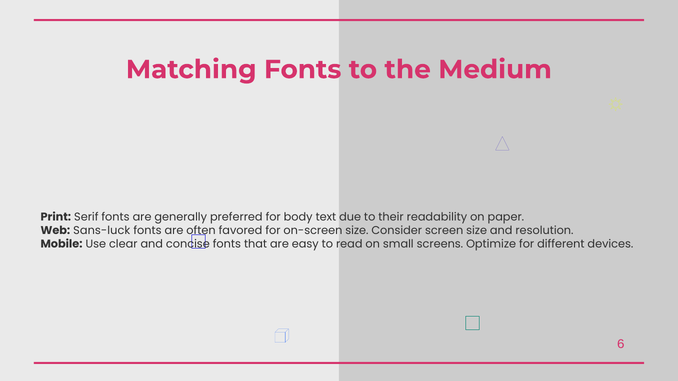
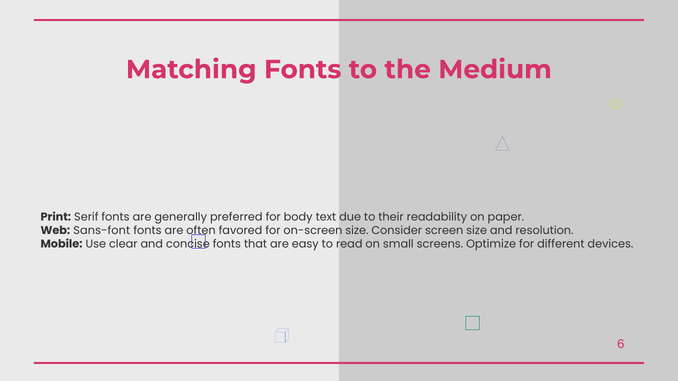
Sans-luck: Sans-luck -> Sans-font (102, 231)
